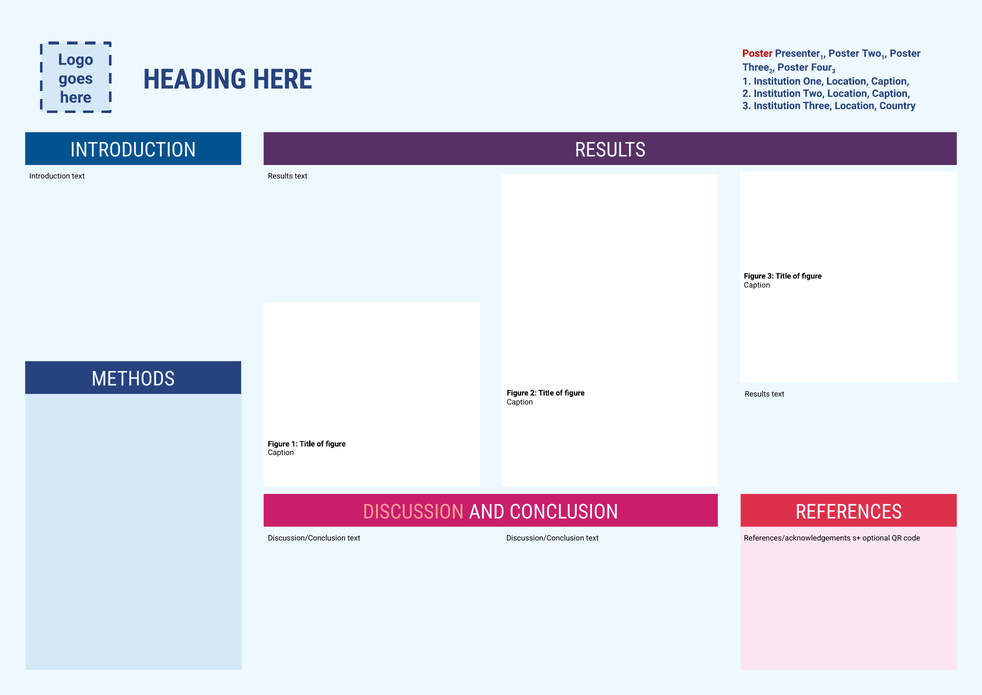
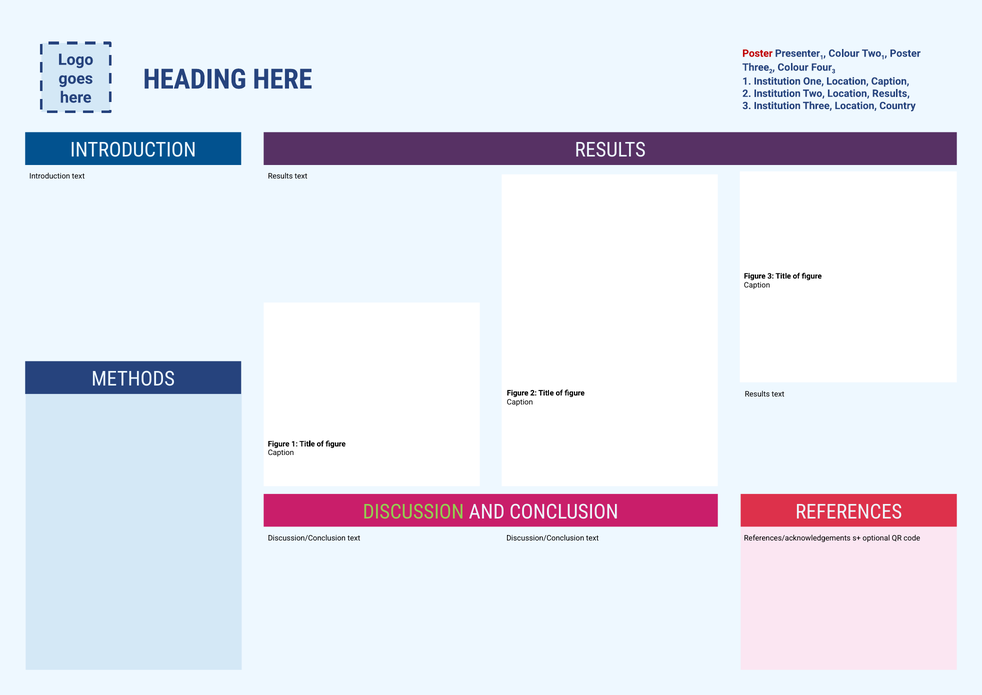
Poster: Poster -> Colour (844, 53)
Poster: Poster -> Colour (793, 67)
Two Location Caption: Caption -> Results (891, 93)
DISCUSSION colour: pink -> light green (413, 511)
